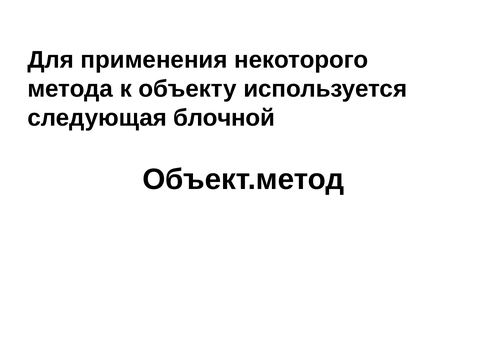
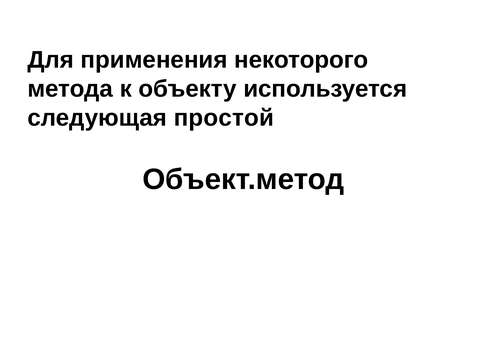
блочной: блочной -> простой (224, 118)
